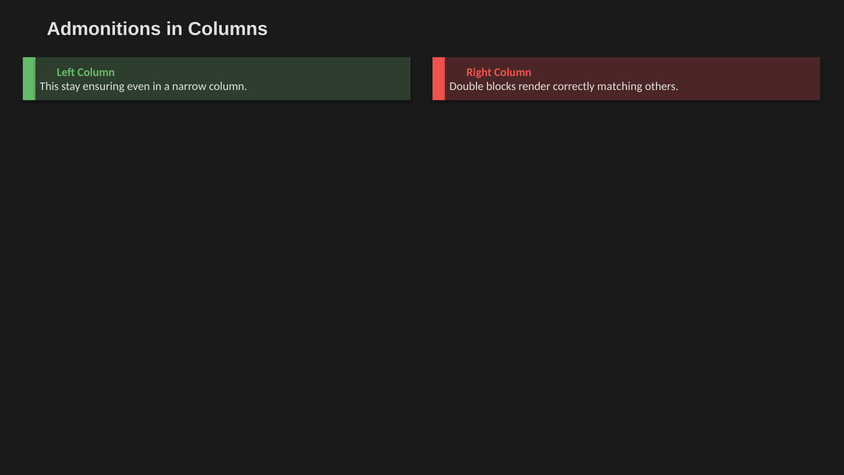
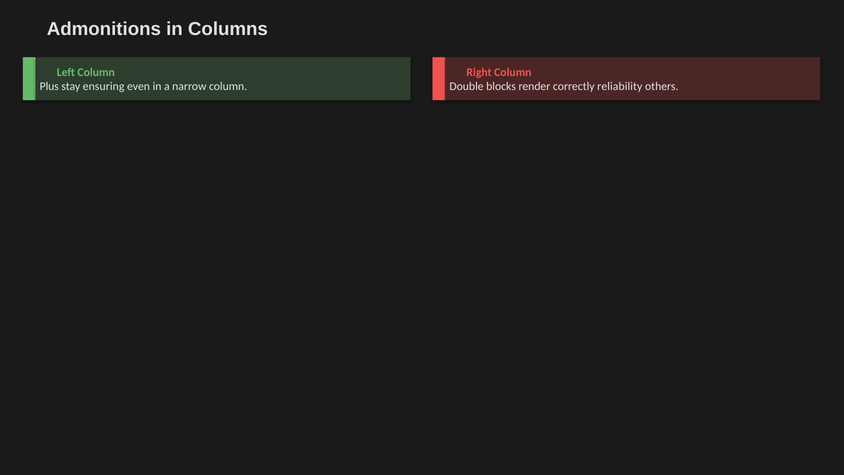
This: This -> Plus (49, 87)
matching: matching -> reliability (620, 87)
